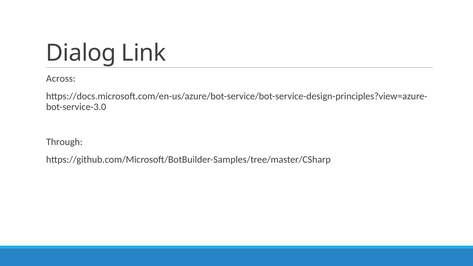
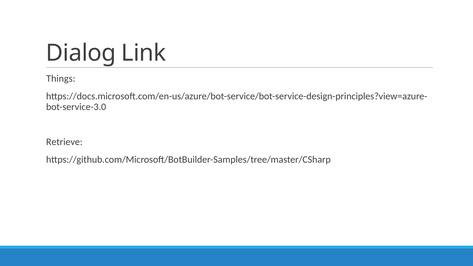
Across: Across -> Things (61, 79)
Through: Through -> Retrieve (64, 142)
